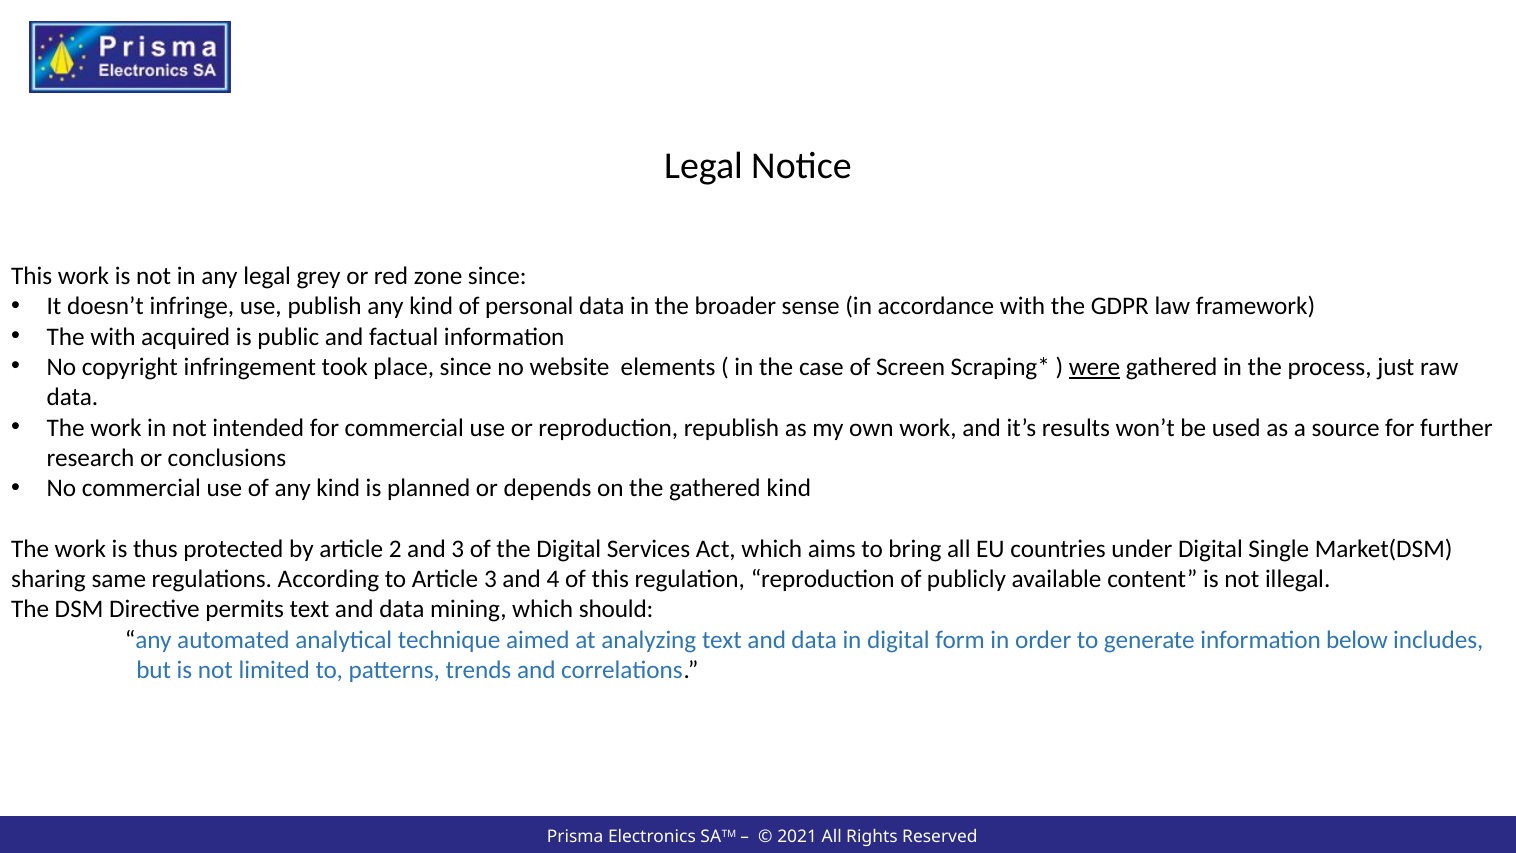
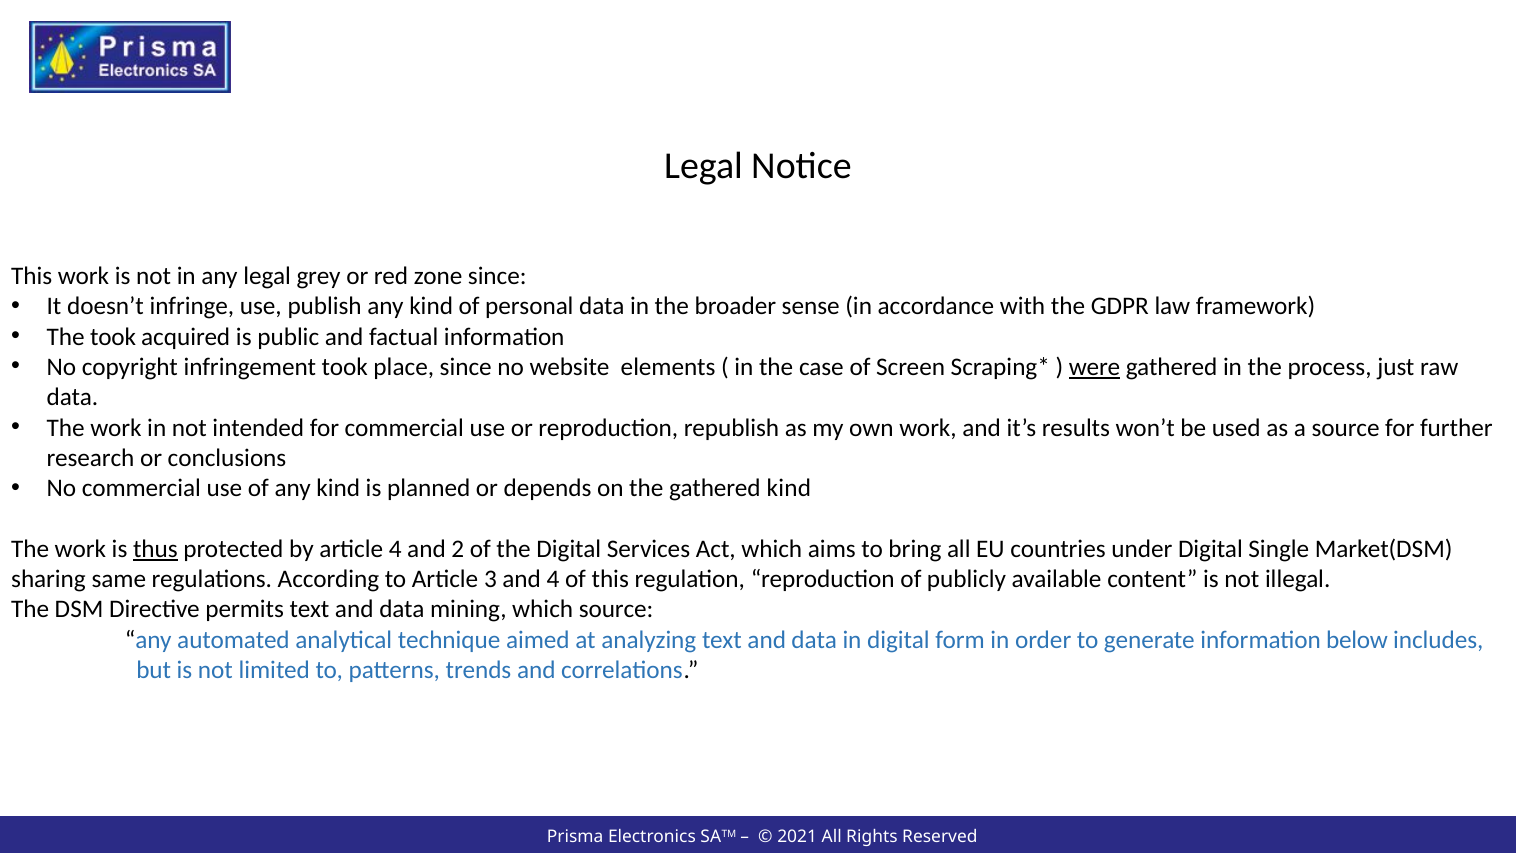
The with: with -> took (113, 337)
thus underline: none -> present (155, 549)
article 2: 2 -> 4 (395, 549)
and 3: 3 -> 2 (458, 549)
which should: should -> source (616, 609)
